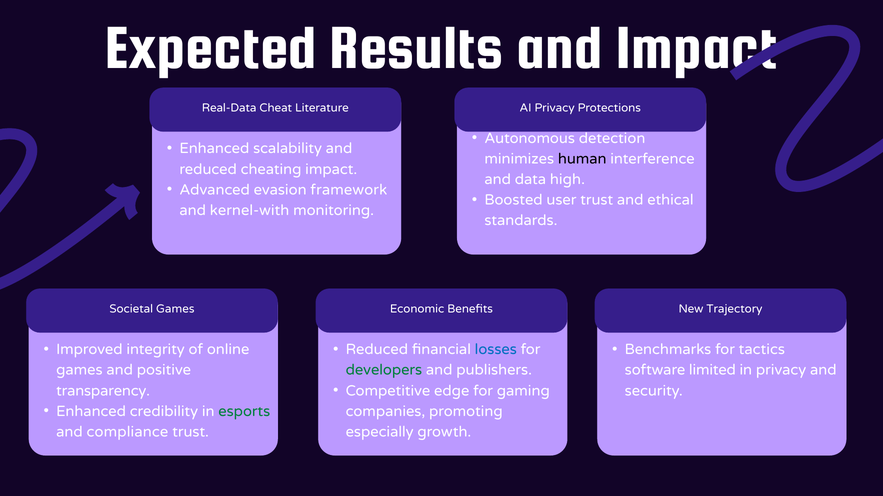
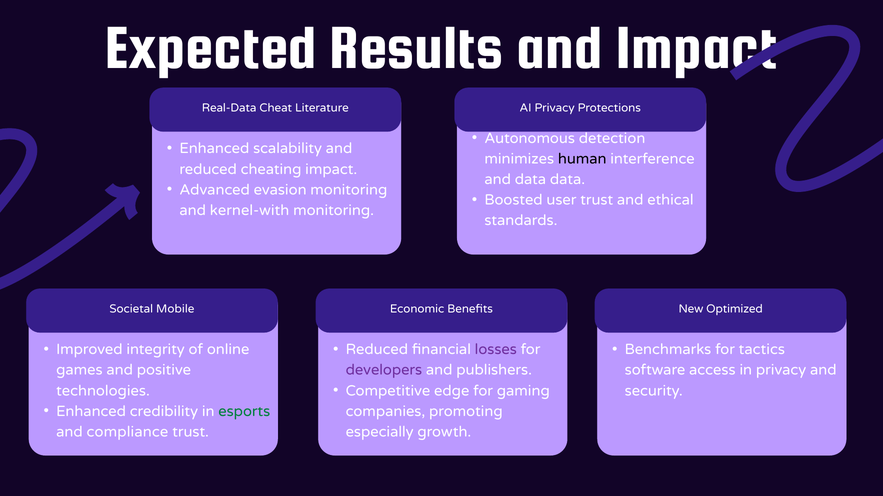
data high: high -> data (567, 180)
evasion framework: framework -> monitoring (349, 190)
Societal Games: Games -> Mobile (175, 310)
Trajectory: Trajectory -> Optimized (735, 310)
losses colour: blue -> purple (496, 350)
developers colour: green -> purple (384, 371)
limited: limited -> access (712, 371)
transparency: transparency -> technologies (103, 391)
